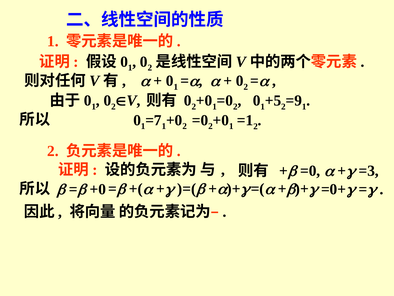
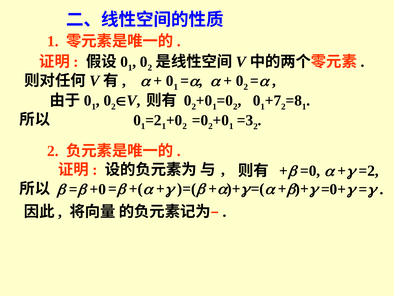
+5: +5 -> +7 (273, 100)
=9: =9 -> =8 (294, 100)
1 =7: =7 -> =2 (153, 120)
=1: =1 -> =3 (245, 120)
=3: =3 -> =2 (369, 171)
